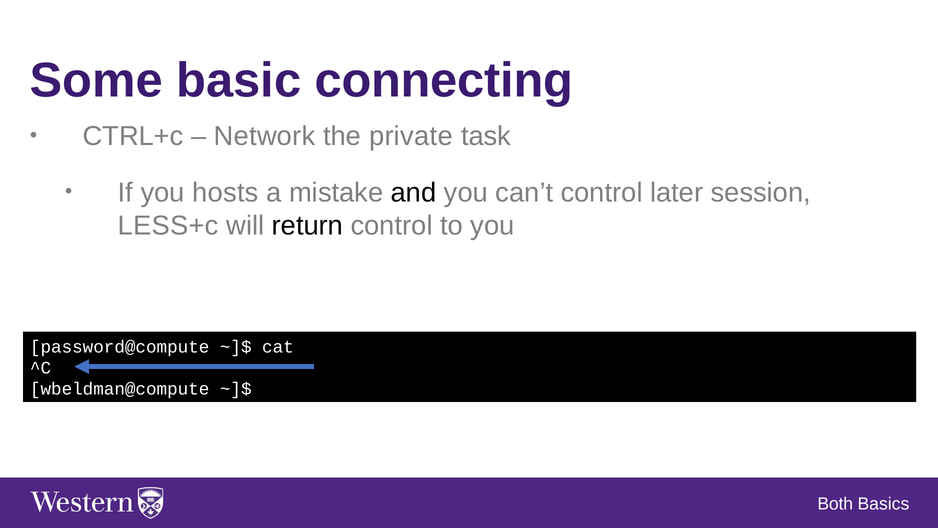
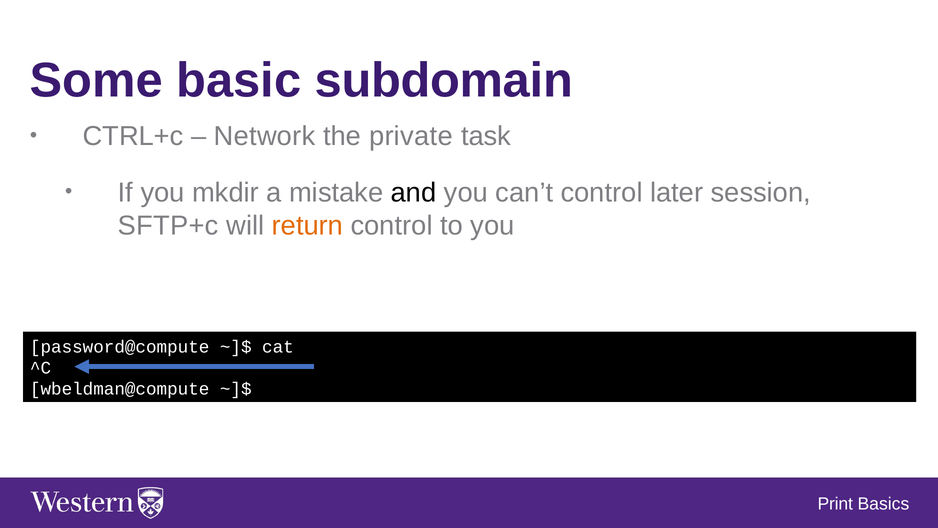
connecting: connecting -> subdomain (444, 80)
hosts: hosts -> mkdir (225, 193)
LESS+c: LESS+c -> SFTP+c (168, 225)
return colour: black -> orange (307, 225)
Both: Both -> Print (835, 504)
